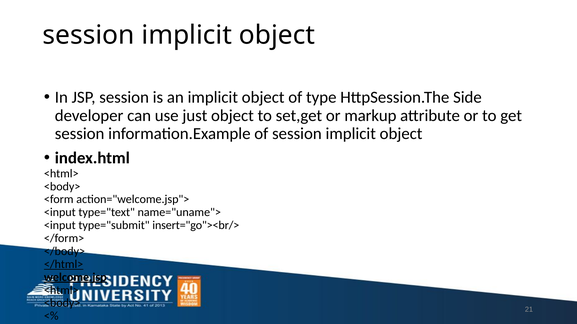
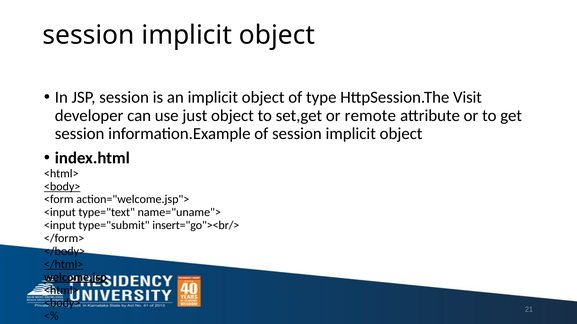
Side: Side -> Visit (467, 98)
markup: markup -> remote (370, 116)
<body> underline: none -> present (62, 187)
